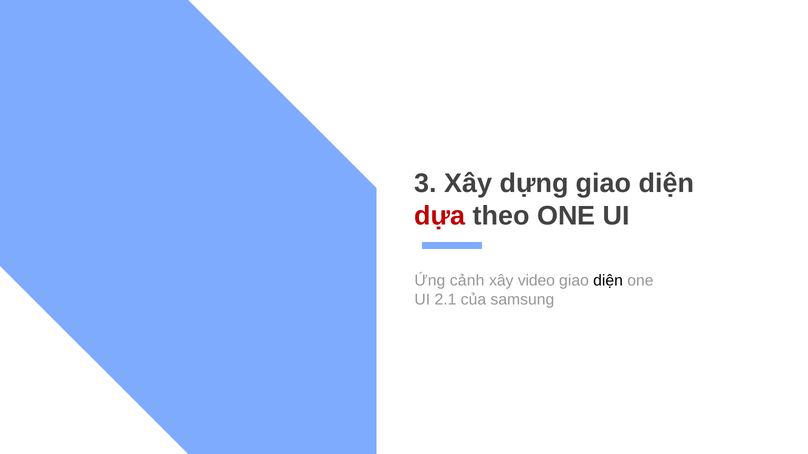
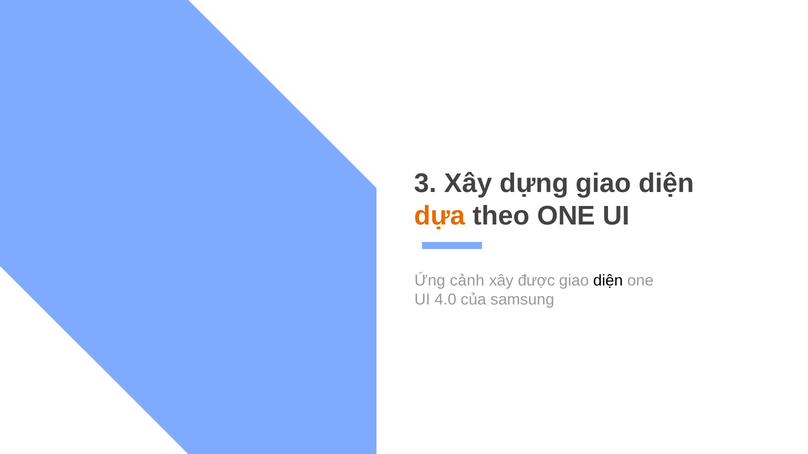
dựa colour: red -> orange (440, 216)
video: video -> được (536, 281)
2.1: 2.1 -> 4.0 (445, 300)
